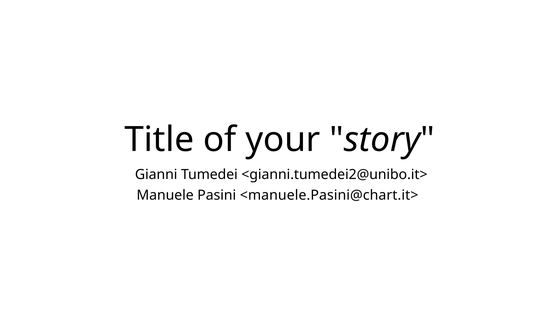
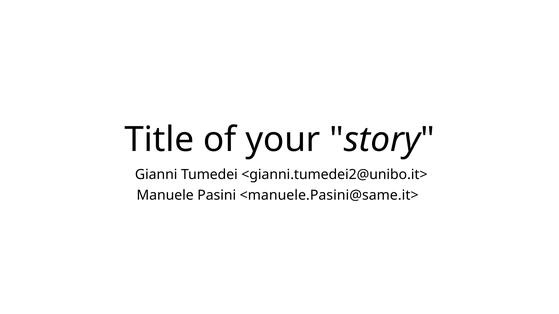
<manuele.Pasini@chart.it>: <manuele.Pasini@chart.it> -> <manuele.Pasini@same.it> (329, 196)
